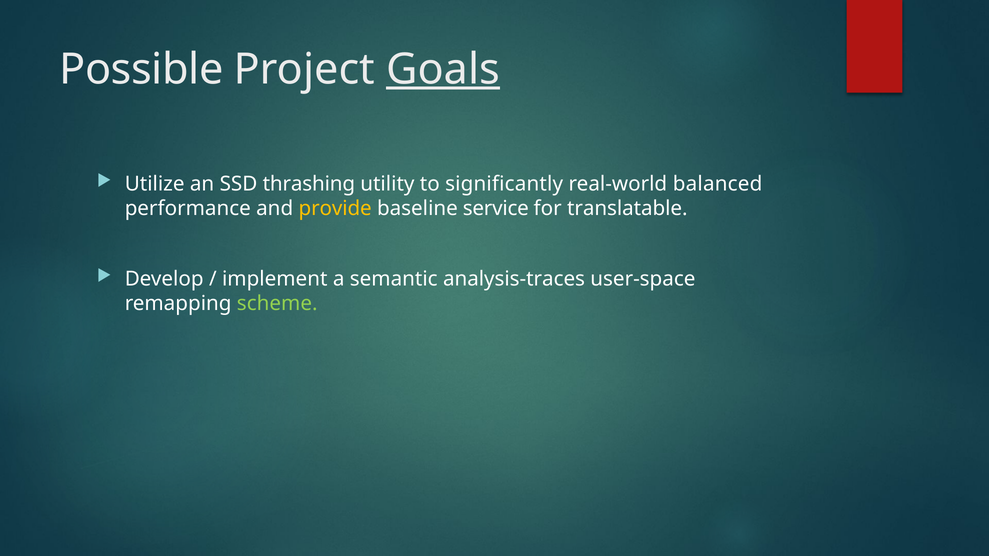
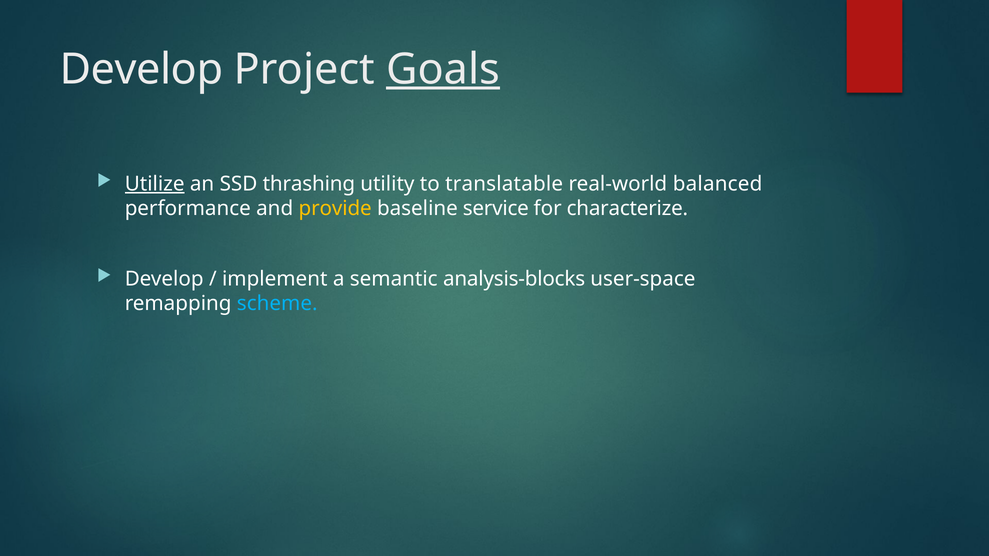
Possible: Possible -> Develop (141, 69)
Utilize underline: none -> present (155, 184)
significantly: significantly -> translatable (504, 184)
translatable: translatable -> characterize (627, 209)
analysis-traces: analysis-traces -> analysis-blocks (514, 279)
scheme colour: light green -> light blue (277, 304)
